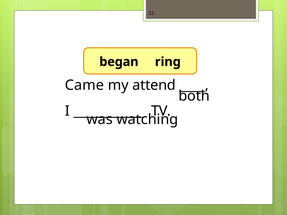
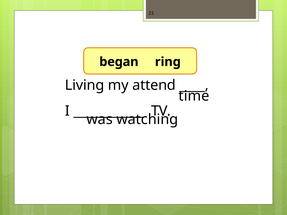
Came: Came -> Living (85, 85)
both: both -> time (194, 96)
